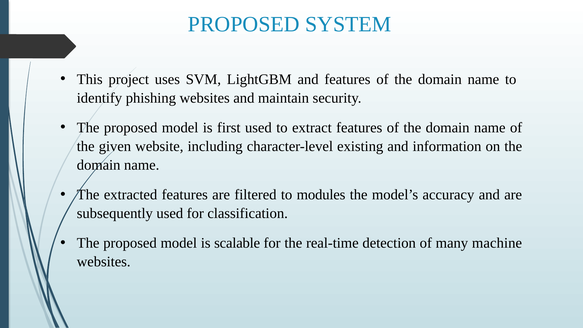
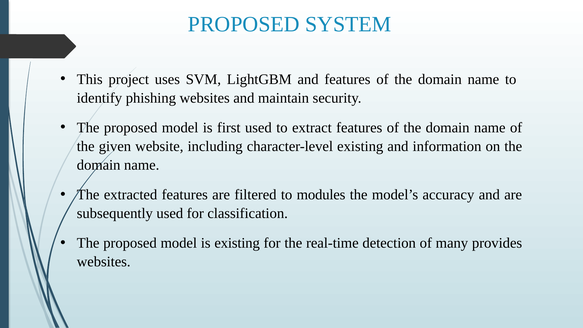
is scalable: scalable -> existing (237, 243)
machine: machine -> provides (497, 243)
